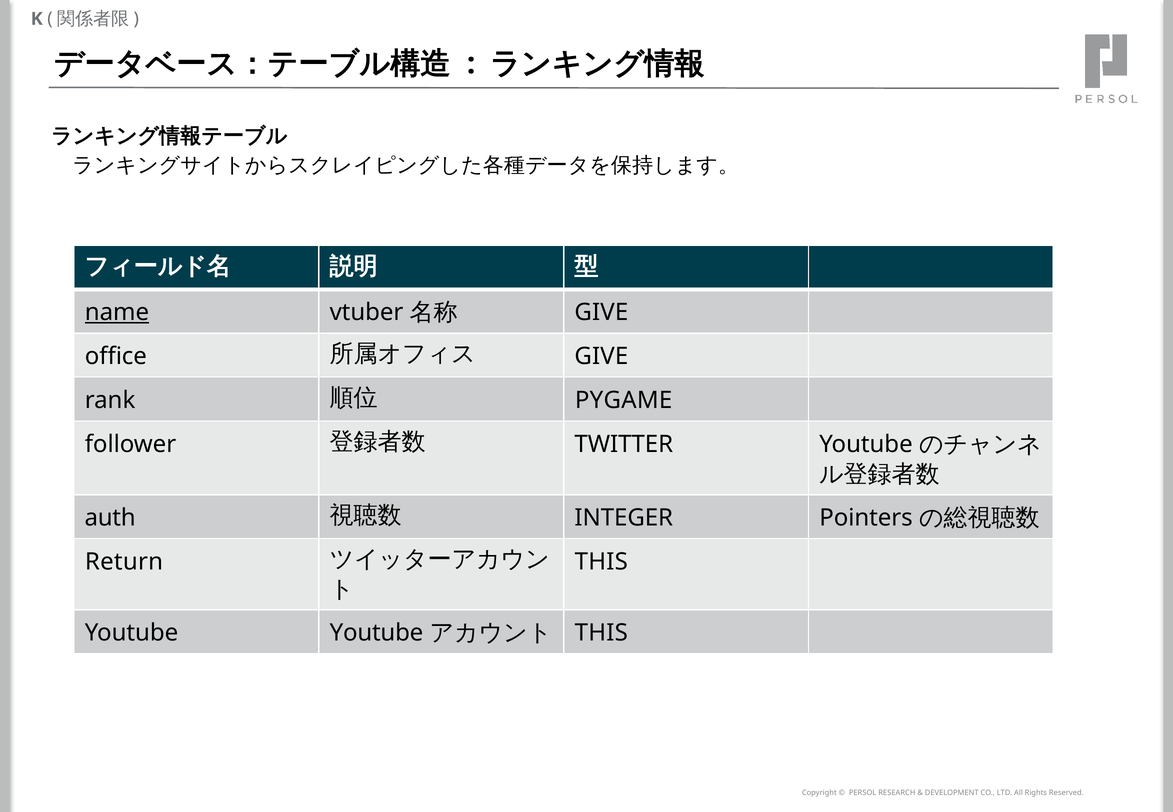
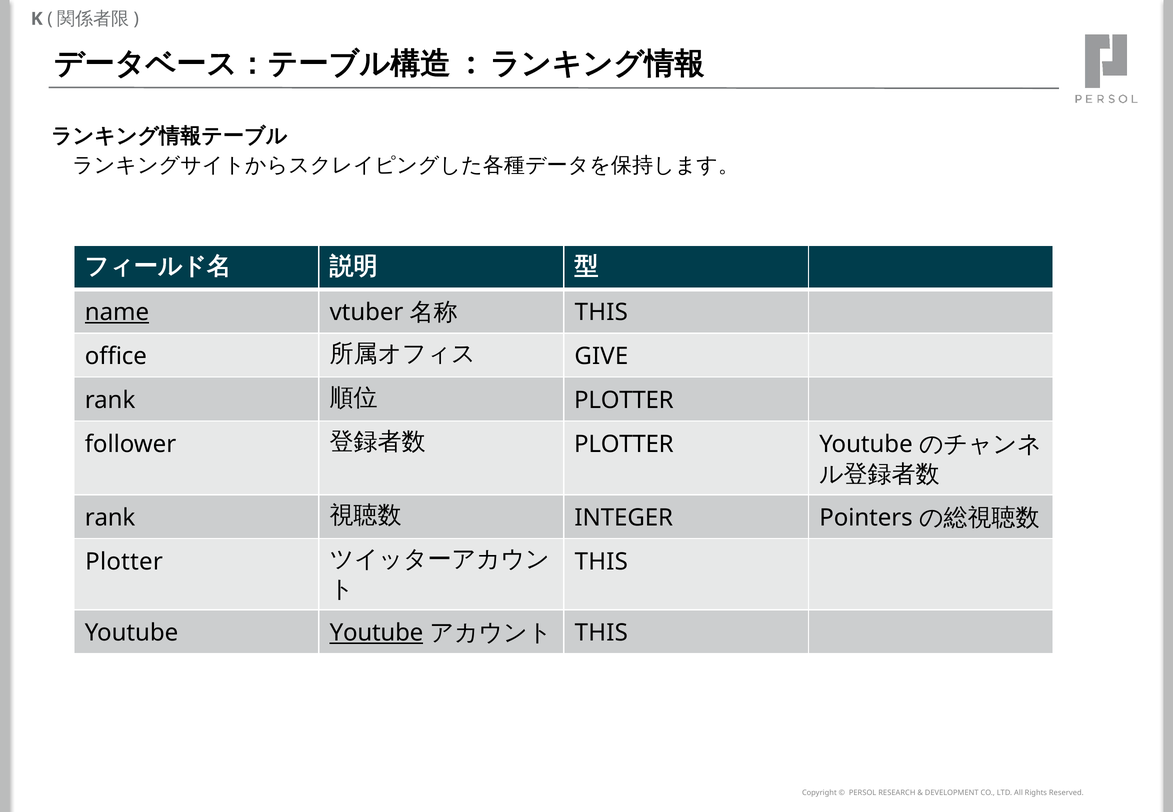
GIVE: GIVE -> THIS (601, 312)
PYGAME: PYGAME -> PLOTTER (624, 400)
TWITTER: TWITTER -> PLOTTER (624, 444)
auth: auth -> rank (110, 518)
Return: Return -> Plotter (124, 562)
Youtube underline: none -> present (376, 633)
